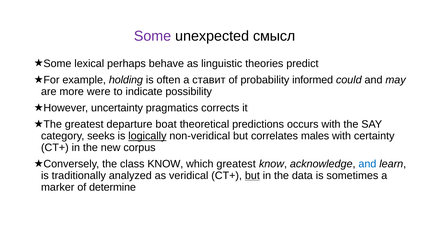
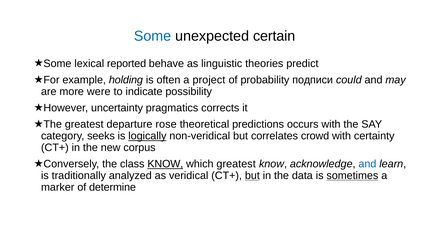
Some colour: purple -> blue (153, 36)
смысл: смысл -> certain (274, 36)
perhaps: perhaps -> reported (127, 63)
ставит: ставит -> project (209, 80)
informed: informed -> подписи (313, 80)
boat: boat -> rose (166, 124)
males: males -> crowd (315, 136)
KNOW underline: none -> present (165, 163)
sometimes underline: none -> present (352, 175)
